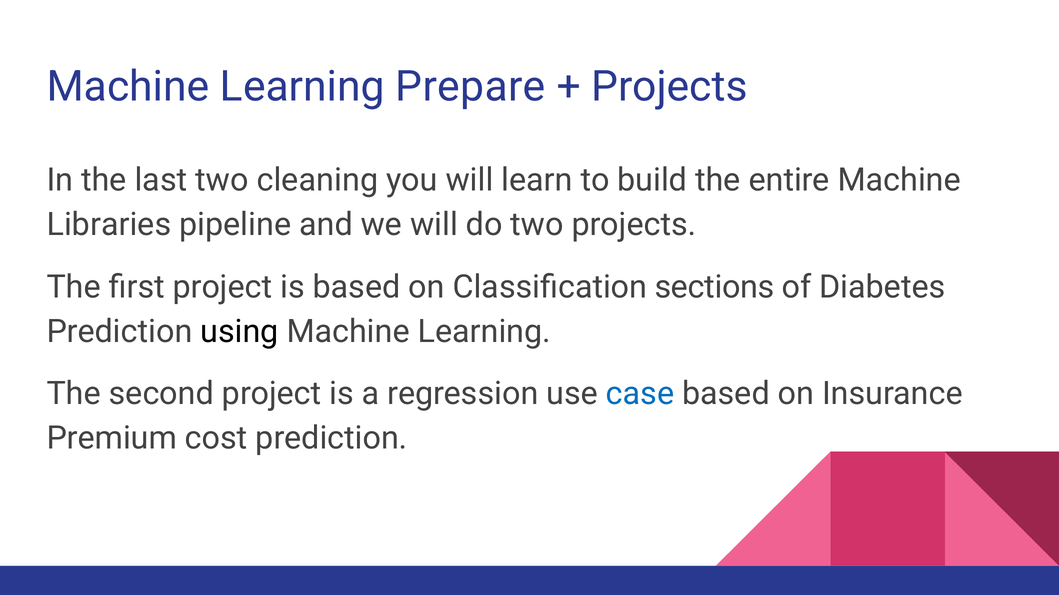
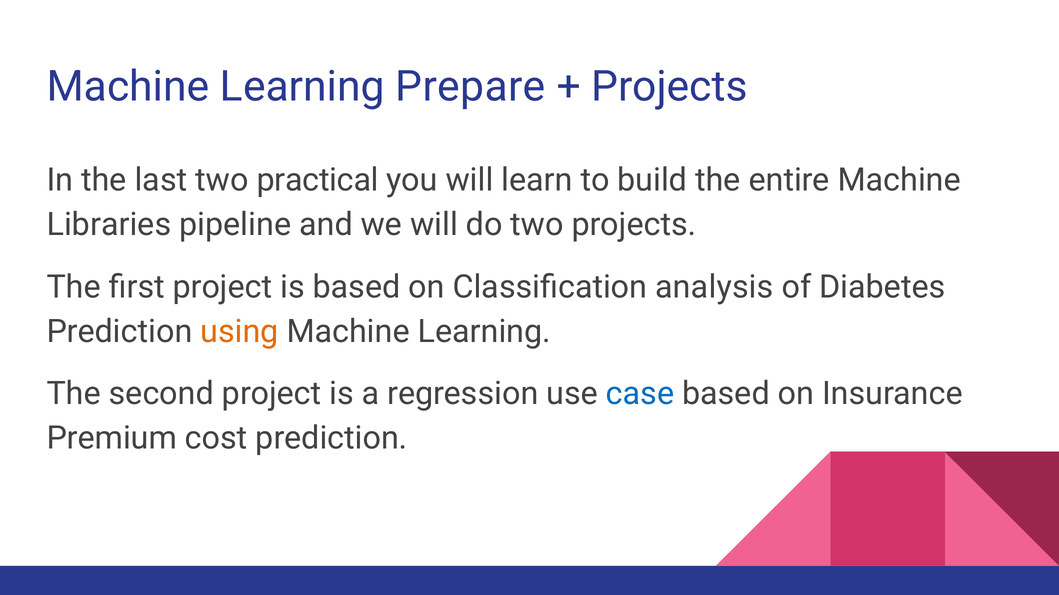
cleaning: cleaning -> practical (318, 180)
sections: sections -> analysis (714, 287)
using colour: black -> orange (239, 332)
